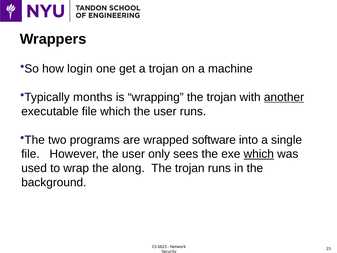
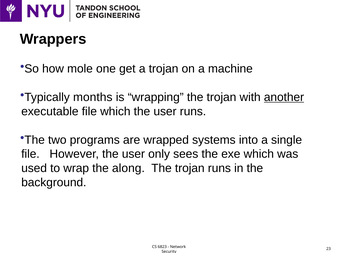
login: login -> mole (80, 69)
software: software -> systems (214, 140)
which underline: present -> none (259, 154)
